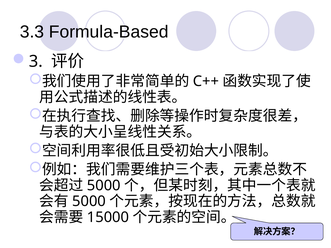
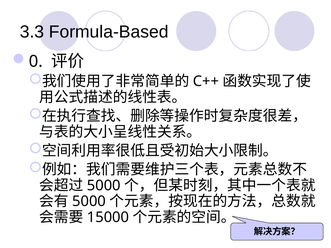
3: 3 -> 0 (36, 62)
